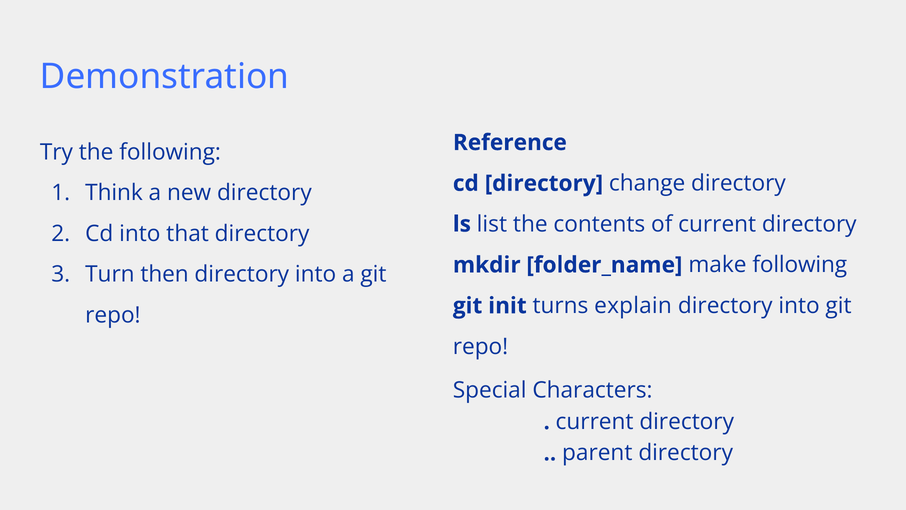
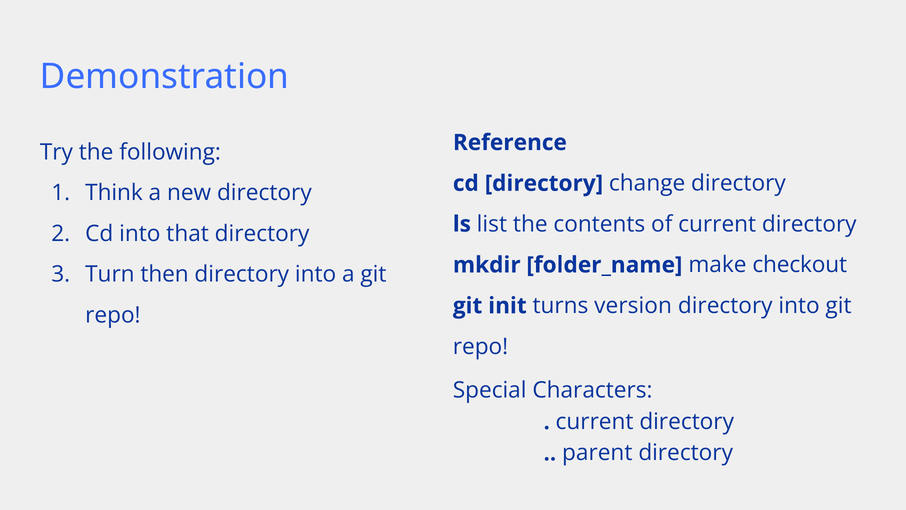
make following: following -> checkout (800, 265)
explain: explain -> version (633, 306)
